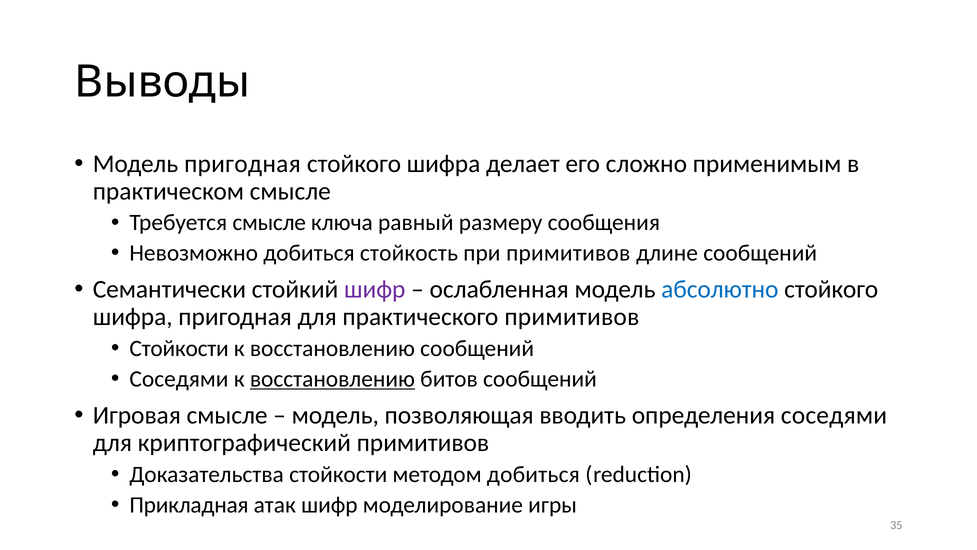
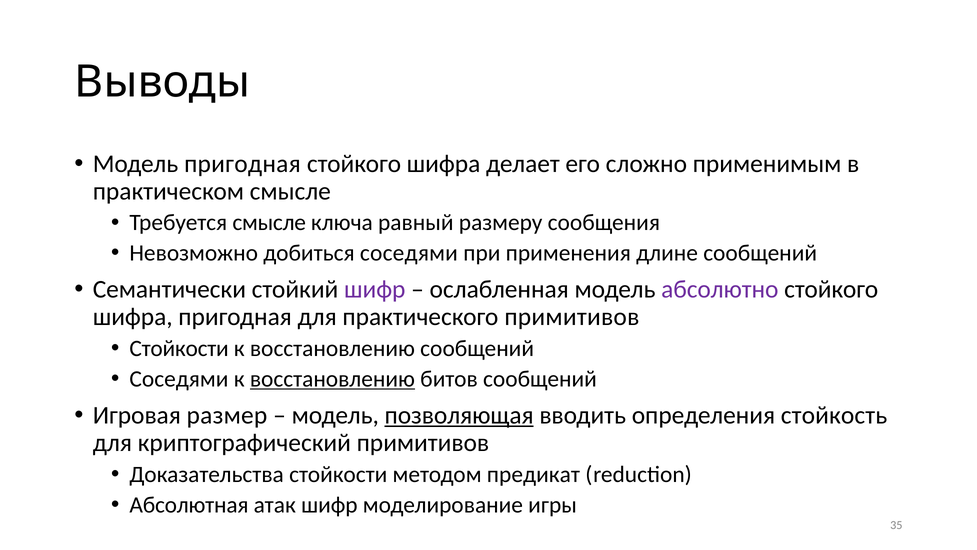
добиться стойкость: стойкость -> соседями (409, 253)
при примитивов: примитивов -> применения (568, 253)
абсолютно colour: blue -> purple (720, 289)
Игровая смысле: смысле -> размер (227, 415)
позволяющая underline: none -> present (459, 415)
определения соседями: соседями -> стойкость (834, 415)
методом добиться: добиться -> предикат (533, 474)
Прикладная: Прикладная -> Абсолютная (189, 504)
